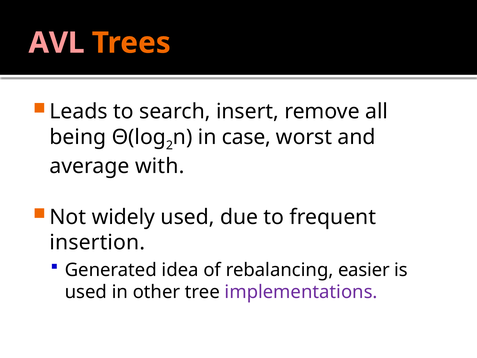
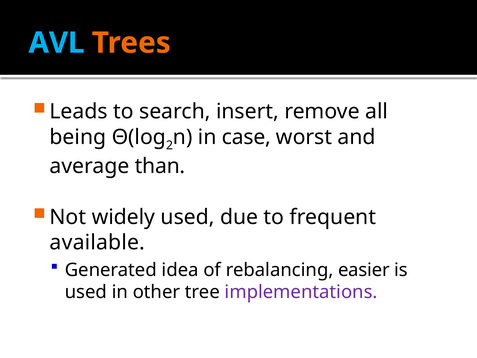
AVL colour: pink -> light blue (57, 43)
with: with -> than (160, 166)
insertion: insertion -> available (97, 242)
